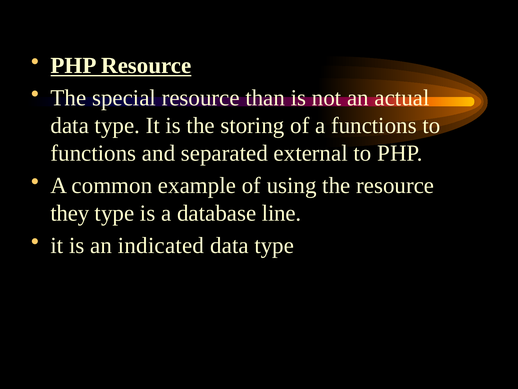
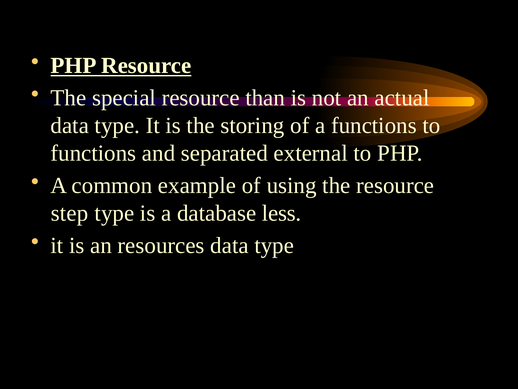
they: they -> step (70, 213)
line: line -> less (282, 213)
indicated: indicated -> resources (161, 245)
